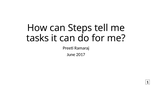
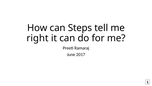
tasks: tasks -> right (38, 38)
